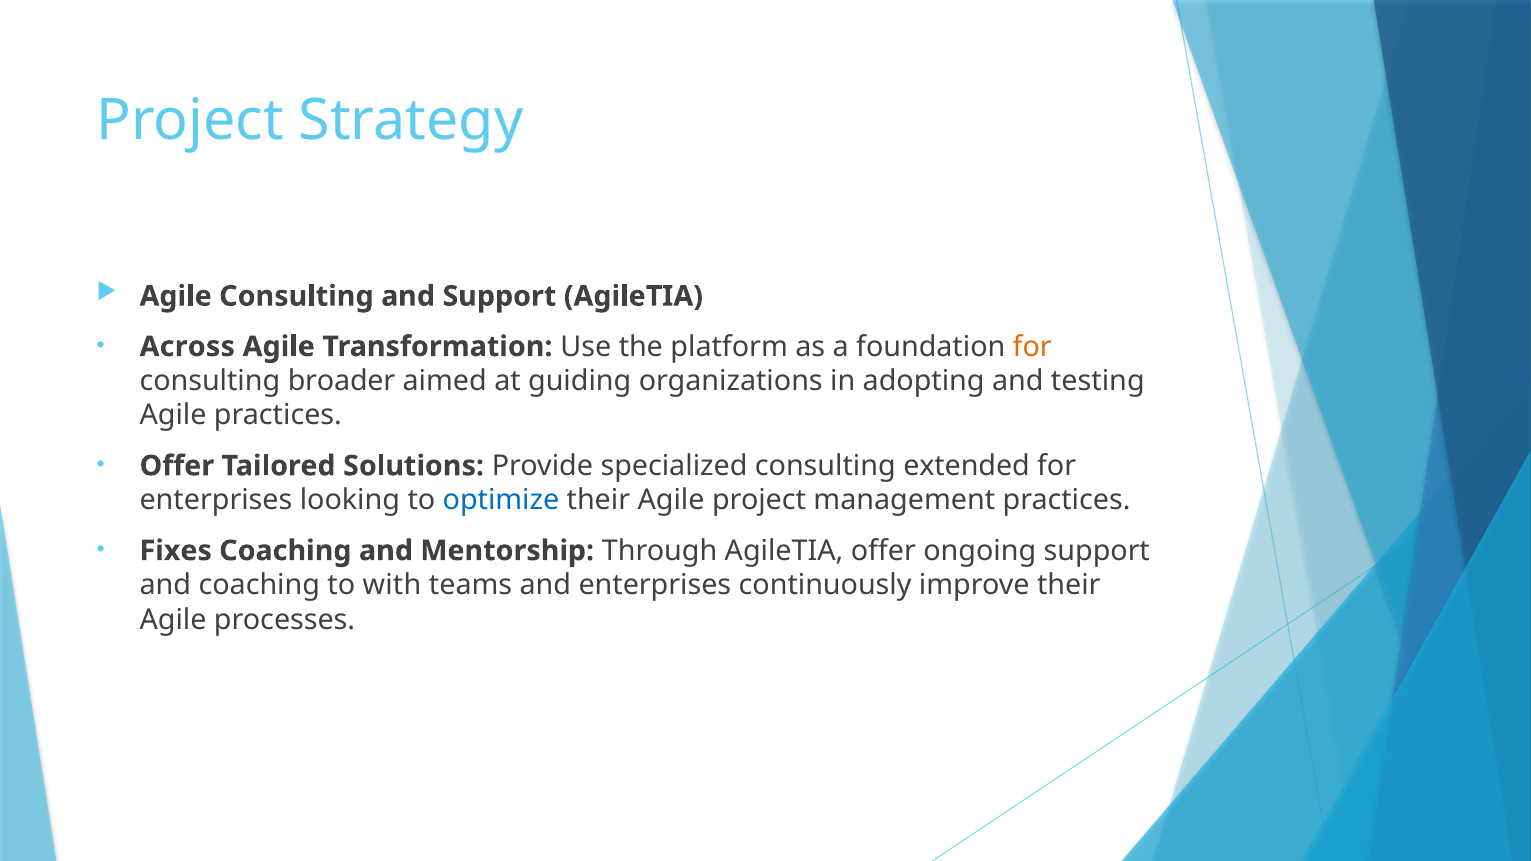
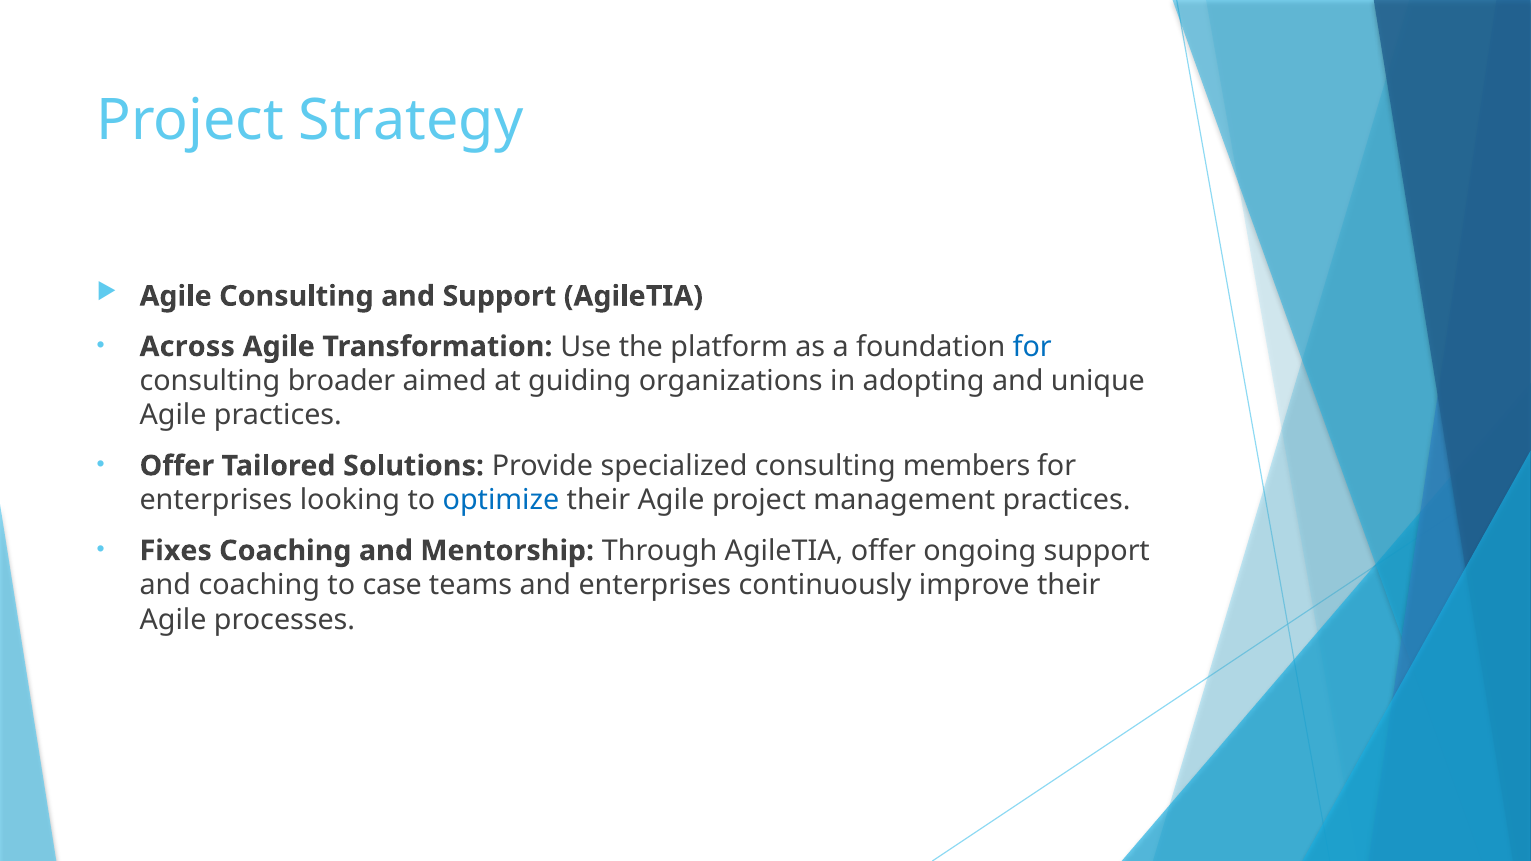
for colour: orange -> blue (1032, 347)
testing: testing -> unique (1098, 381)
extended: extended -> members (967, 466)
with: with -> case (392, 585)
